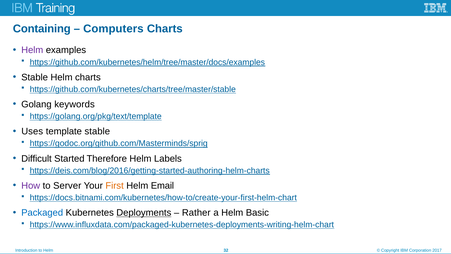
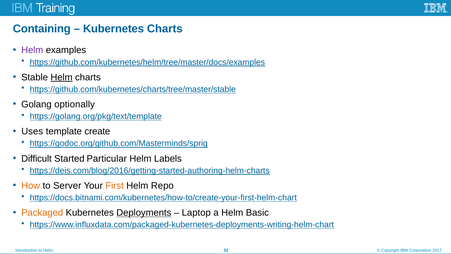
Computers: Computers -> Kubernetes (114, 29)
Helm underline: none -> present (62, 77)
keywords: keywords -> optionally (75, 104)
template stable: stable -> create (97, 131)
Therefore: Therefore -> Particular (107, 158)
How colour: purple -> orange (31, 185)
Email: Email -> Repo (162, 185)
Packaged colour: blue -> orange (42, 213)
Rather: Rather -> Laptop (196, 213)
